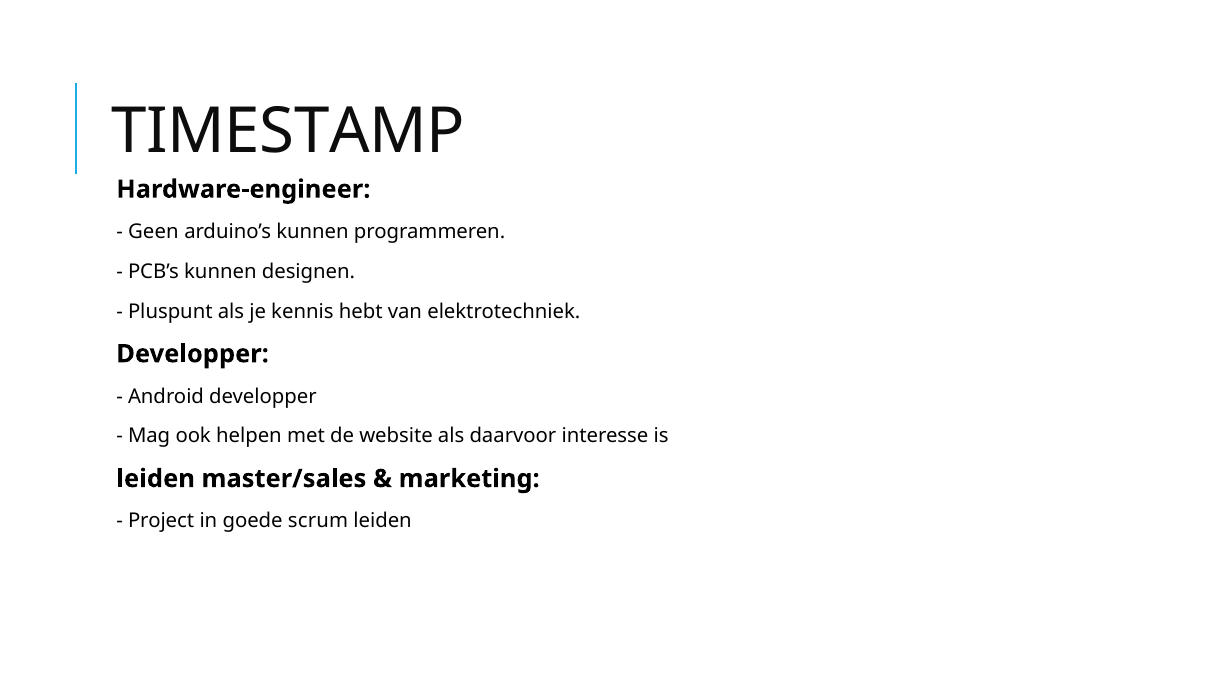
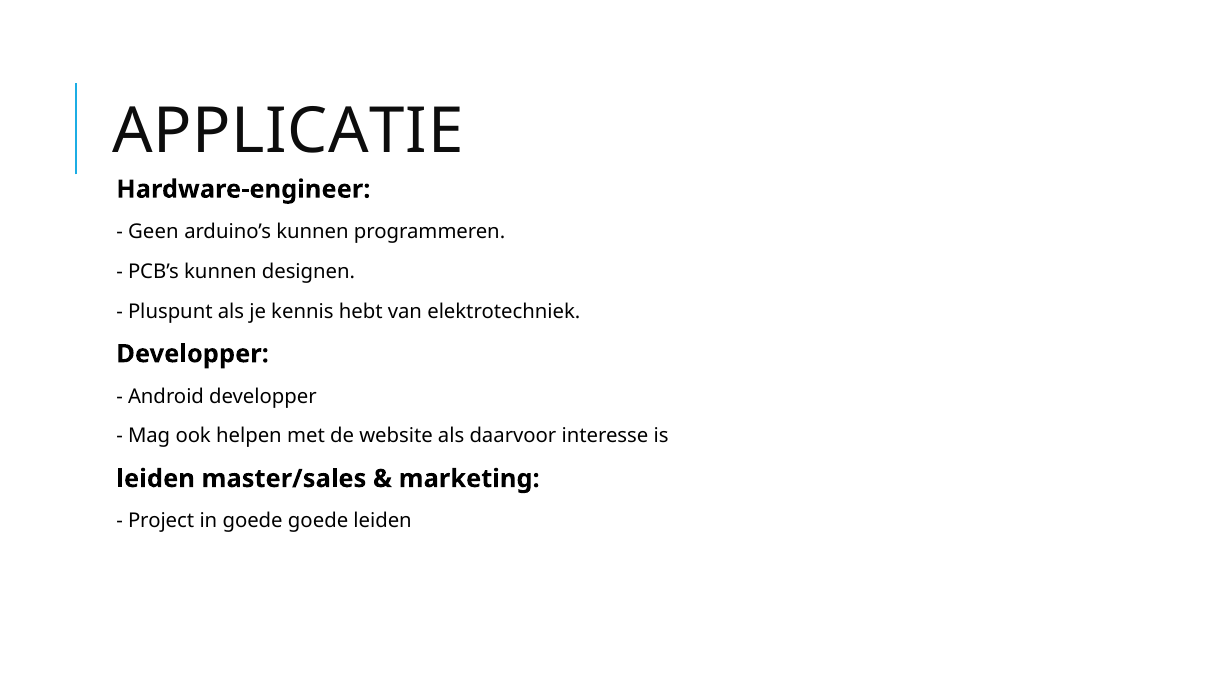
TIMESTAMP: TIMESTAMP -> APPLICATIE (288, 131)
goede scrum: scrum -> goede (318, 521)
